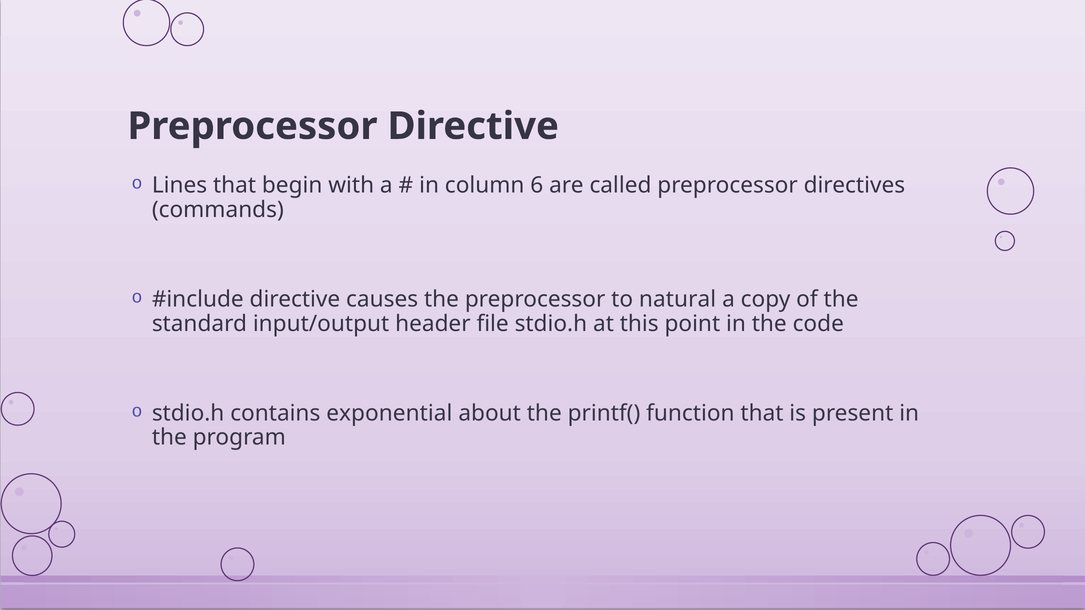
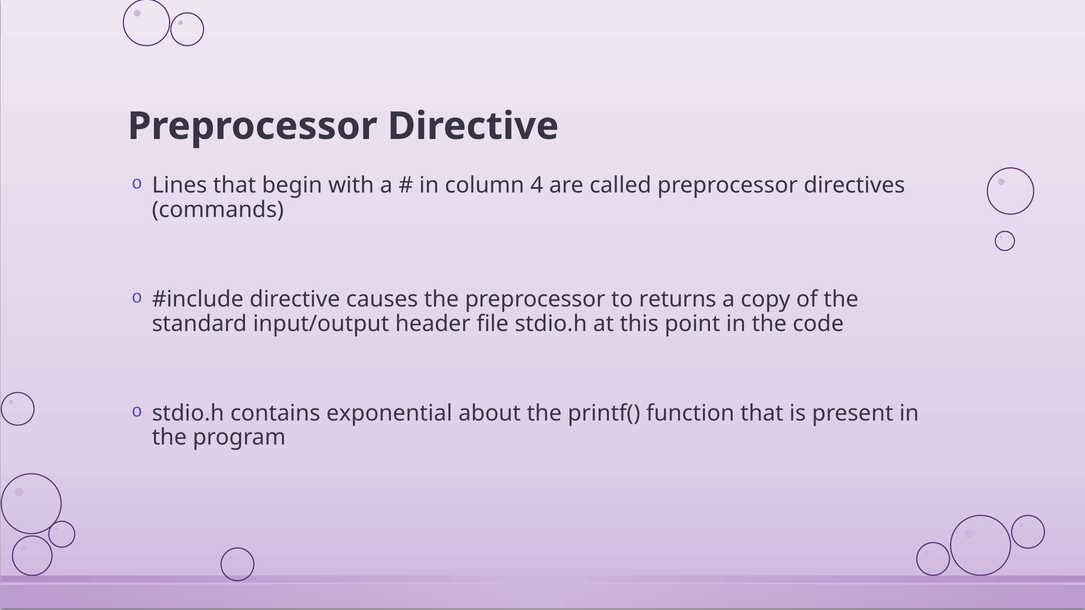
6: 6 -> 4 (537, 185)
natural: natural -> returns (678, 299)
